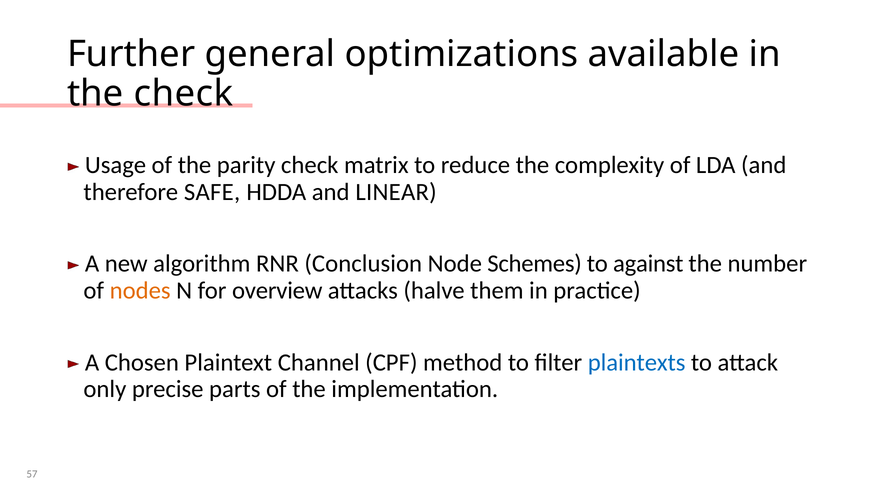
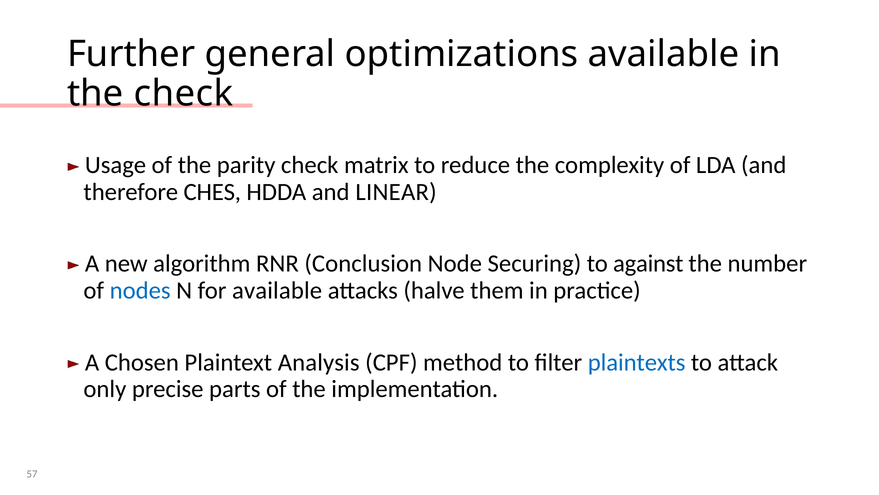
SAFE: SAFE -> CHES (212, 192)
Schemes: Schemes -> Securing (534, 263)
nodes colour: orange -> blue (140, 290)
for overview: overview -> available (277, 290)
Channel: Channel -> Analysis (319, 362)
